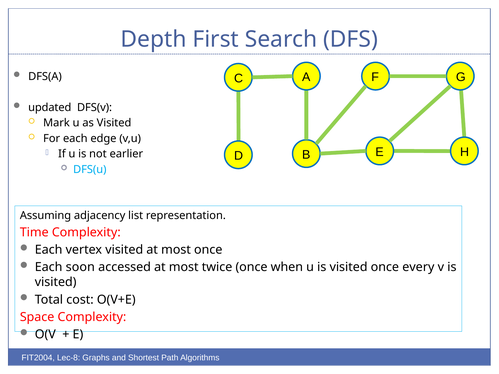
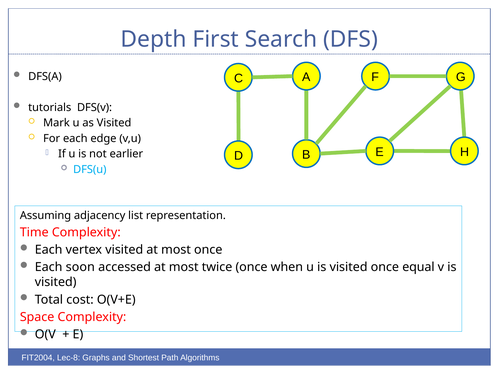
updated: updated -> tutorials (50, 107)
every: every -> equal (418, 267)
